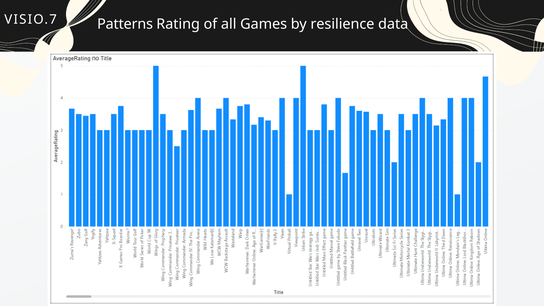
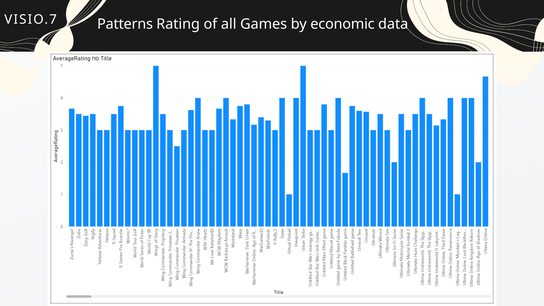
resilience: resilience -> economic (343, 24)
